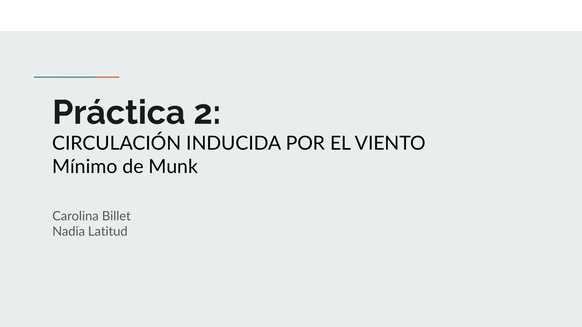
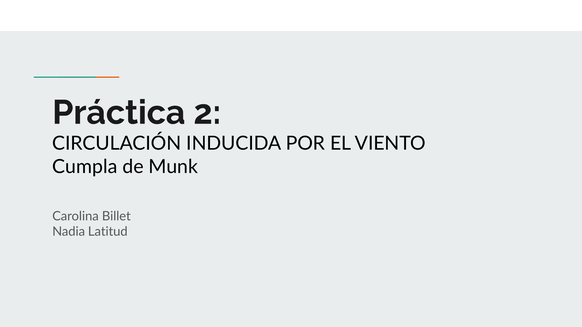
Mínimo: Mínimo -> Cumpla (85, 167)
